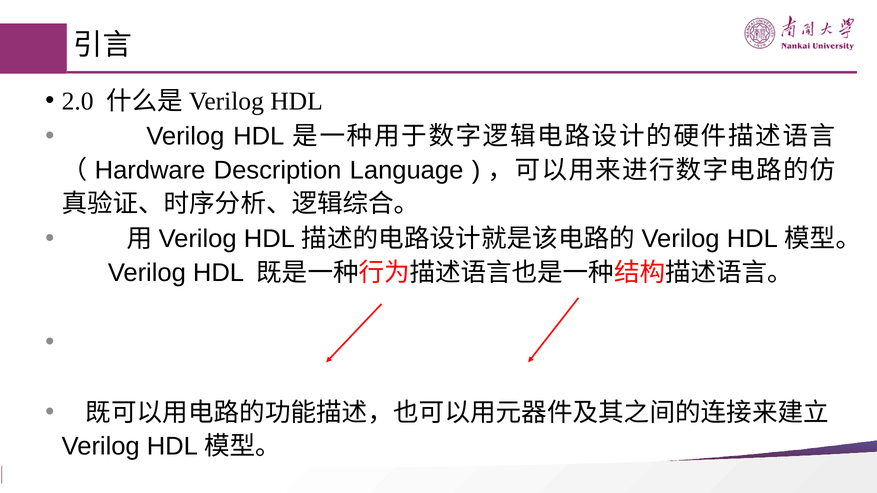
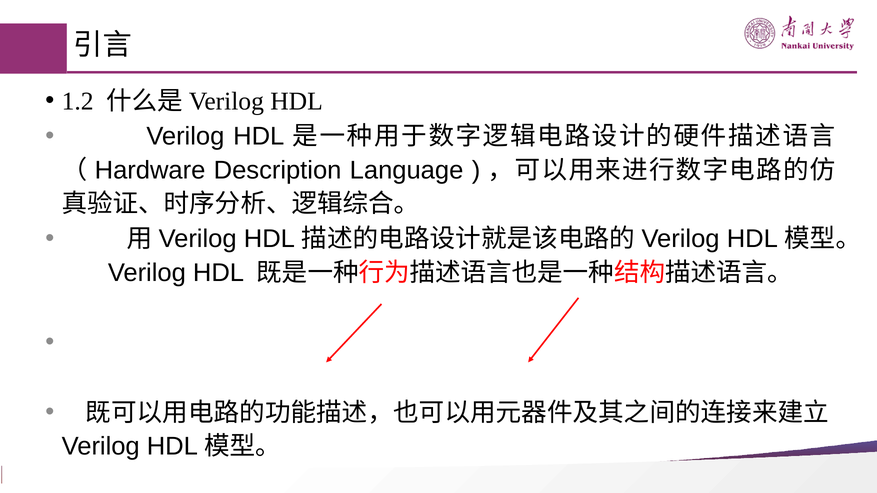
2.0: 2.0 -> 1.2 (78, 102)
